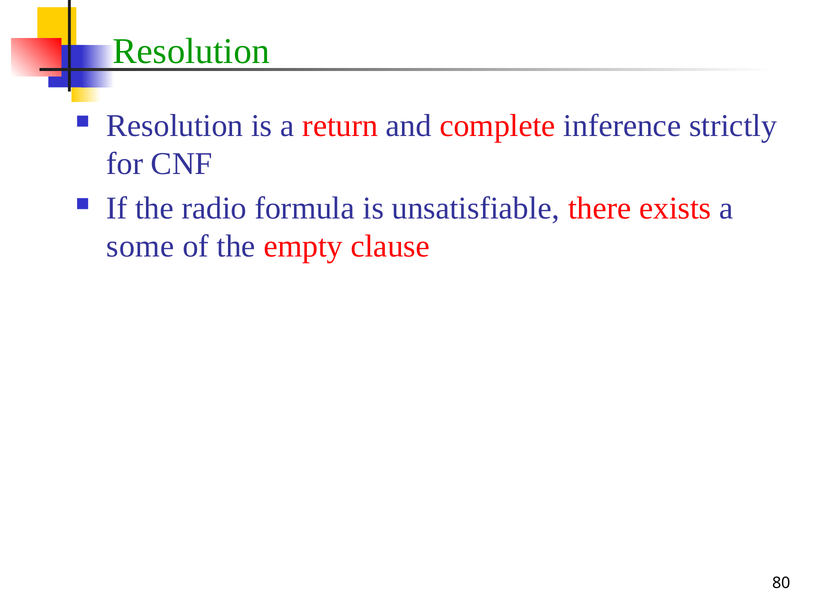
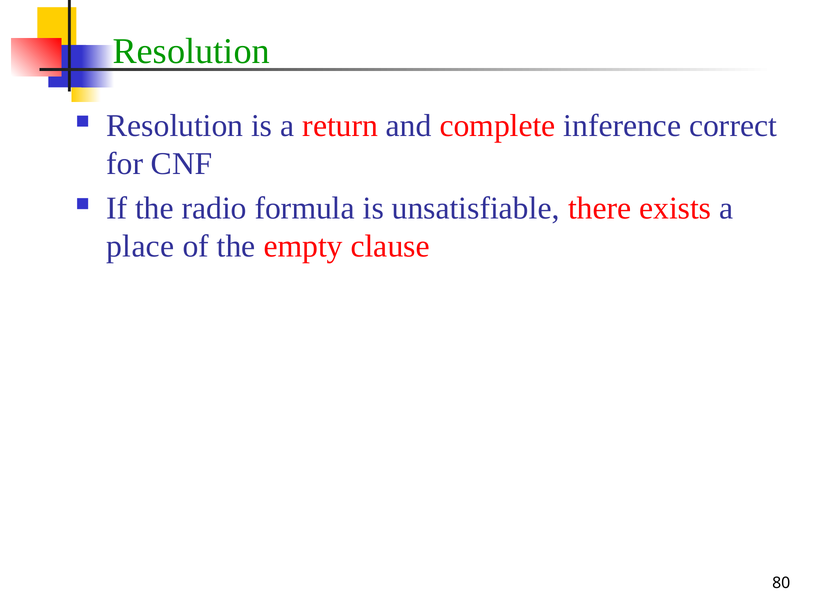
strictly: strictly -> correct (733, 126)
some: some -> place (140, 246)
